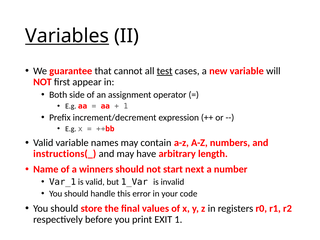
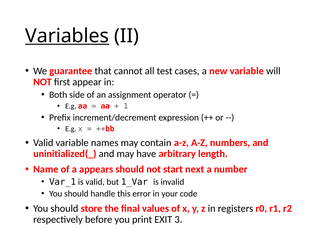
test underline: present -> none (165, 71)
instructions(_: instructions(_ -> uninitialized(_ (65, 154)
winners: winners -> appears (96, 169)
EXIT 1: 1 -> 3 (178, 219)
